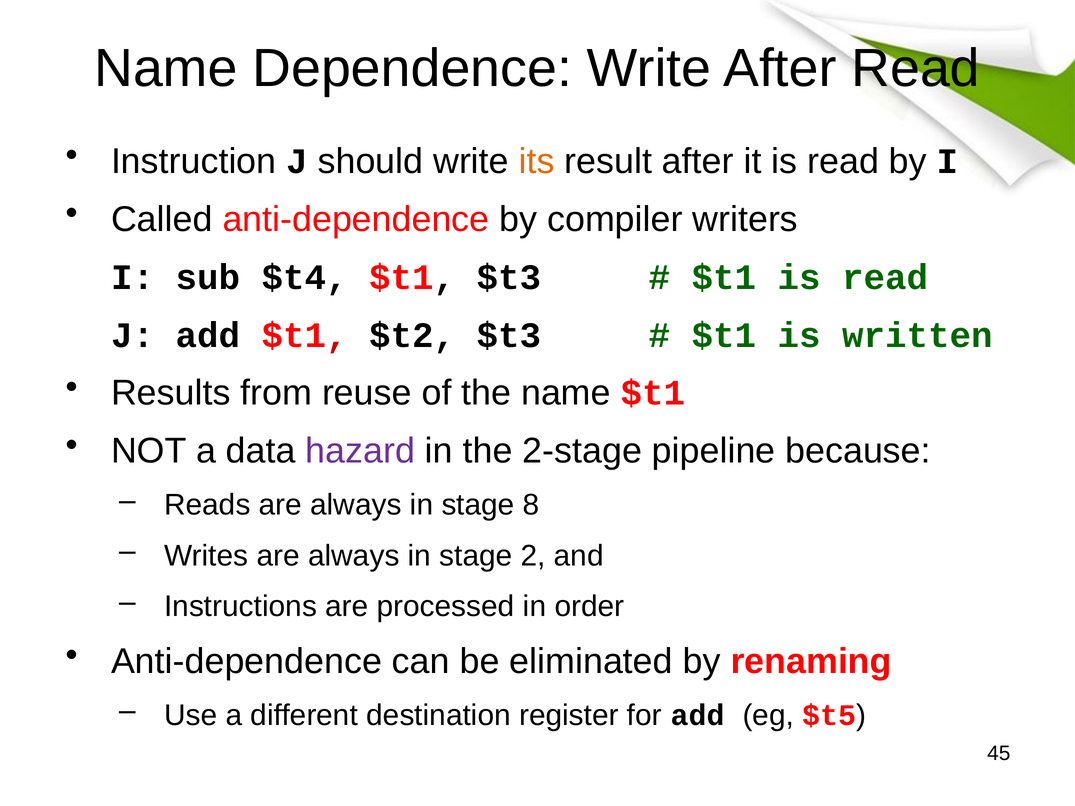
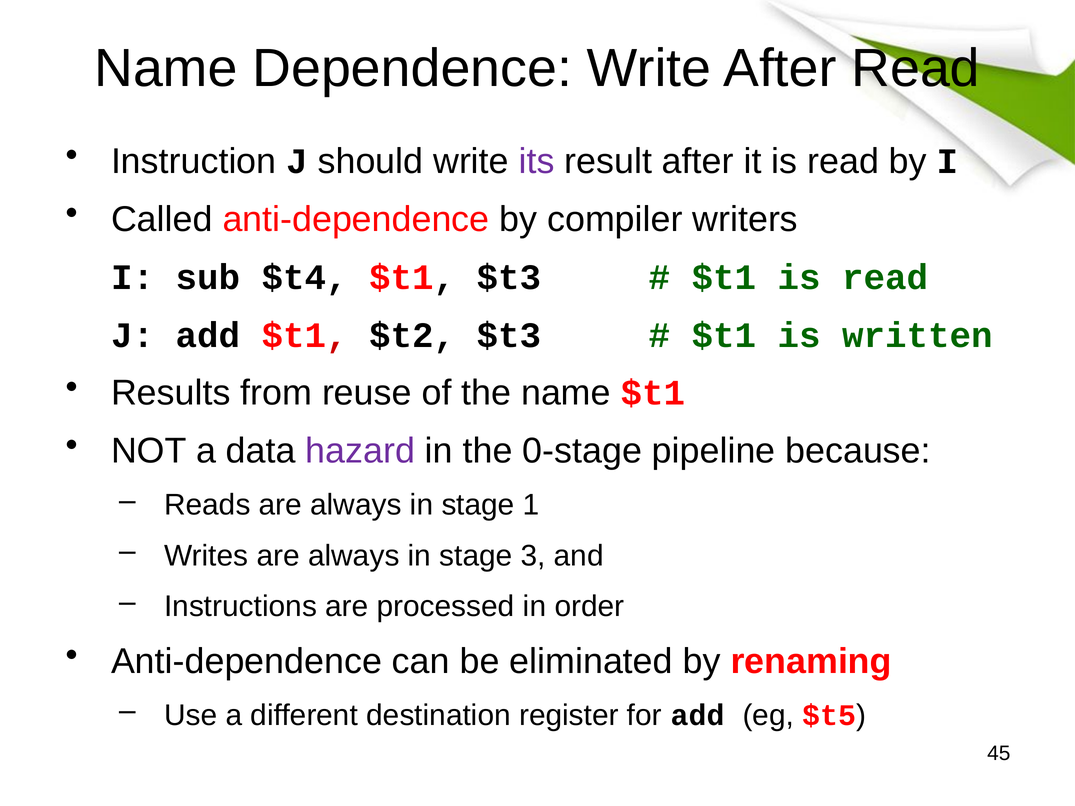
its colour: orange -> purple (537, 162)
2-stage: 2-stage -> 0-stage (582, 451)
8: 8 -> 1 (531, 505)
2: 2 -> 3 (533, 556)
